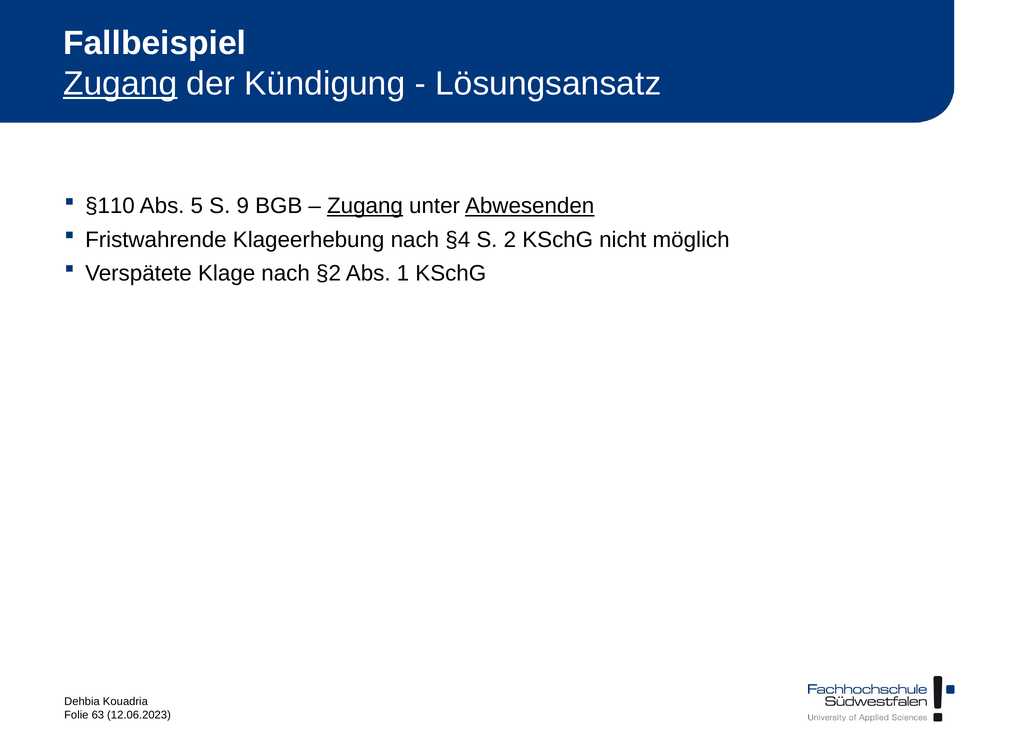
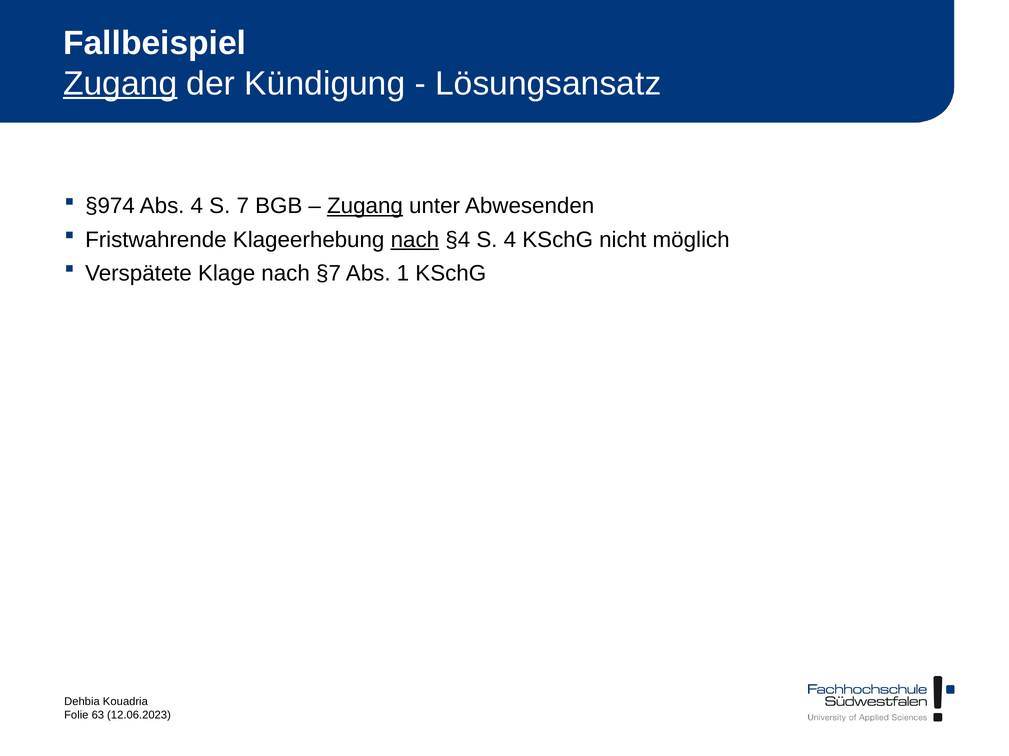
§110: §110 -> §974 (110, 206)
Abs 5: 5 -> 4 (197, 206)
9: 9 -> 7 (243, 206)
Abwesenden underline: present -> none (530, 206)
nach underline: none -> present (415, 240)
S 2: 2 -> 4 (510, 240)
§2: §2 -> §7 (329, 273)
